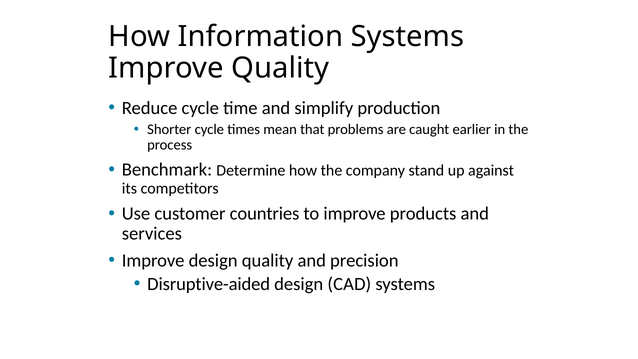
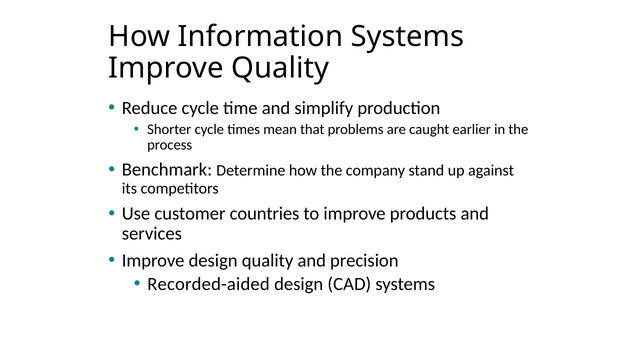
Disruptive-aided: Disruptive-aided -> Recorded-aided (209, 284)
